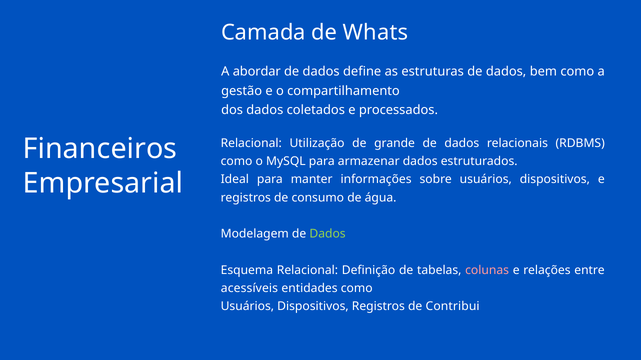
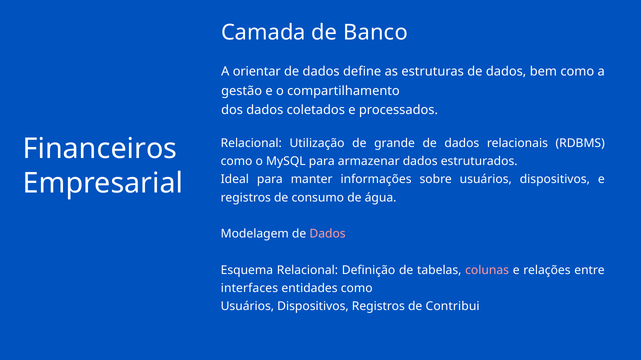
Whats: Whats -> Banco (376, 33)
abordar: abordar -> orientar (257, 72)
Dados colour: light green -> pink (328, 234)
acessíveis: acessíveis -> interfaces (249, 289)
